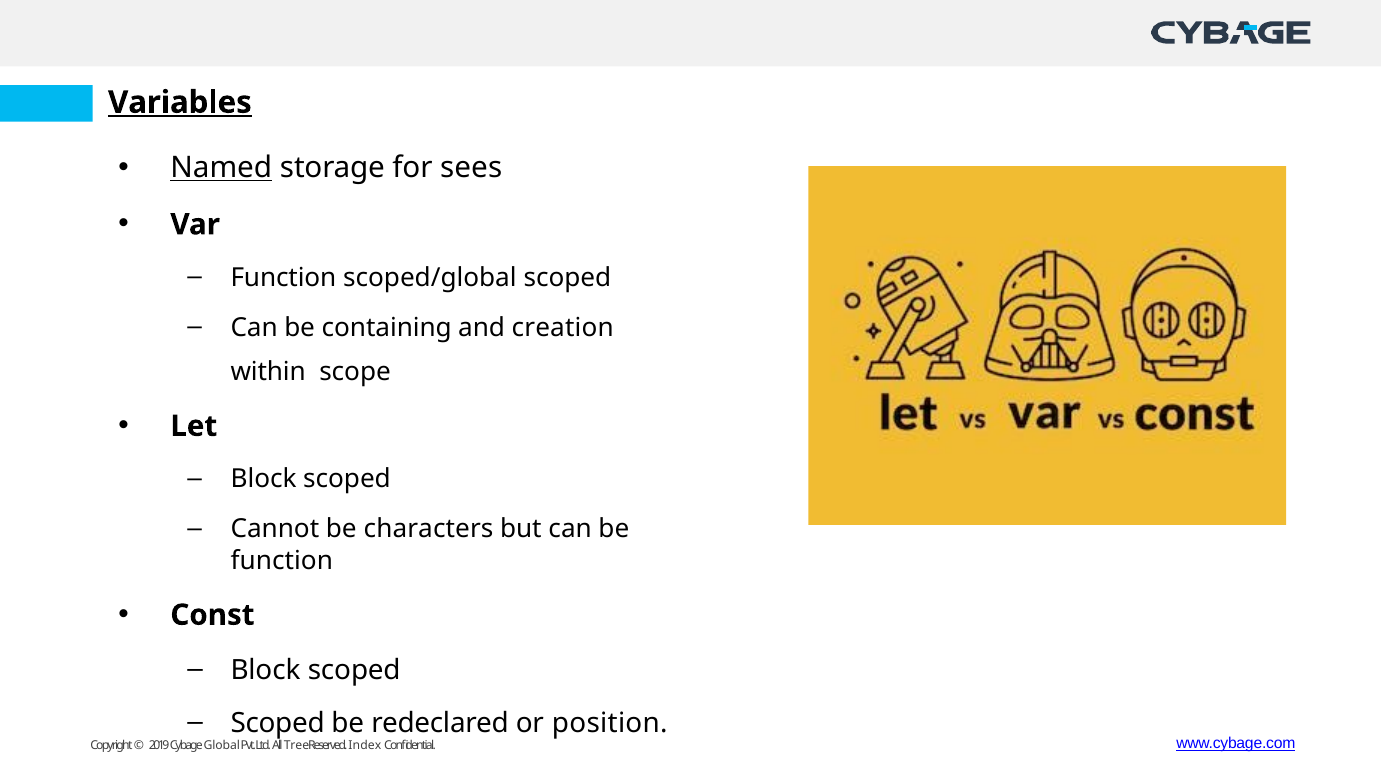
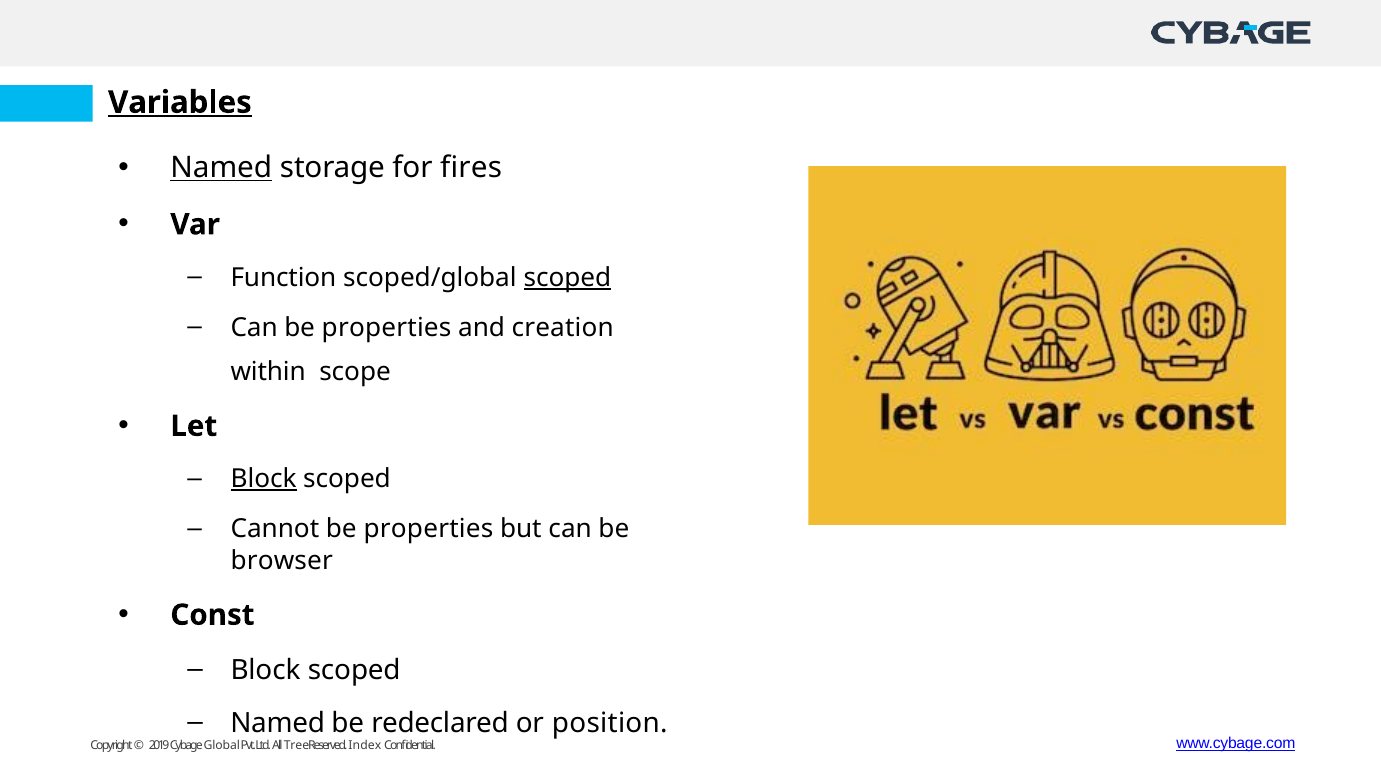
sees: sees -> fires (471, 168)
scoped underline: none -> present (567, 277)
Can be containing: containing -> properties (387, 328)
Block underline: none -> present (264, 479)
Cannot be characters: characters -> properties (429, 529)
function: function -> browser (282, 560)
Scoped: Scoped -> Named (278, 723)
